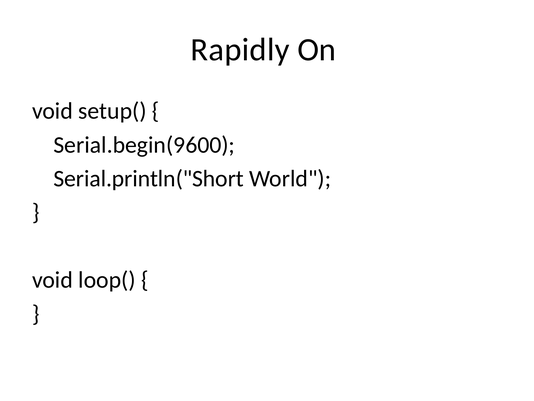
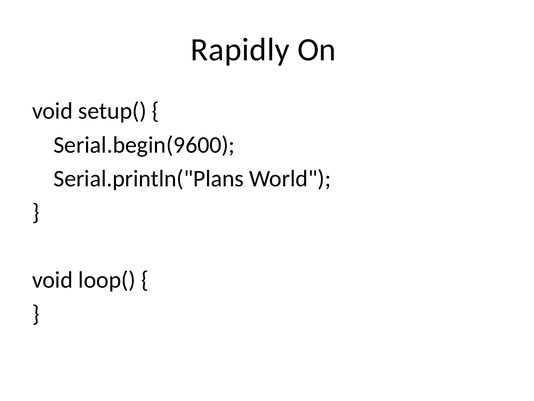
Serial.println("Short: Serial.println("Short -> Serial.println("Plans (149, 178)
